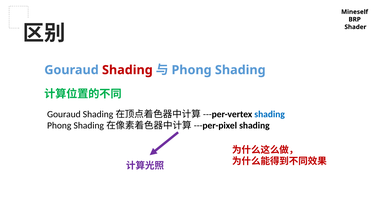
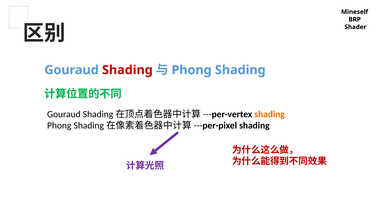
shading colour: blue -> orange (270, 114)
